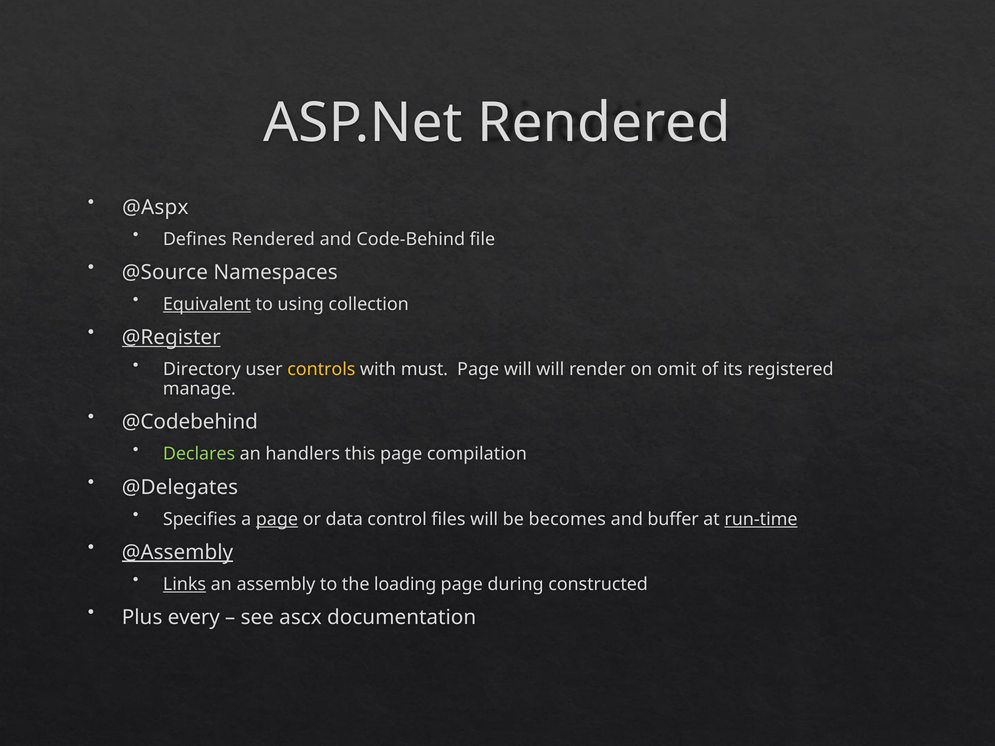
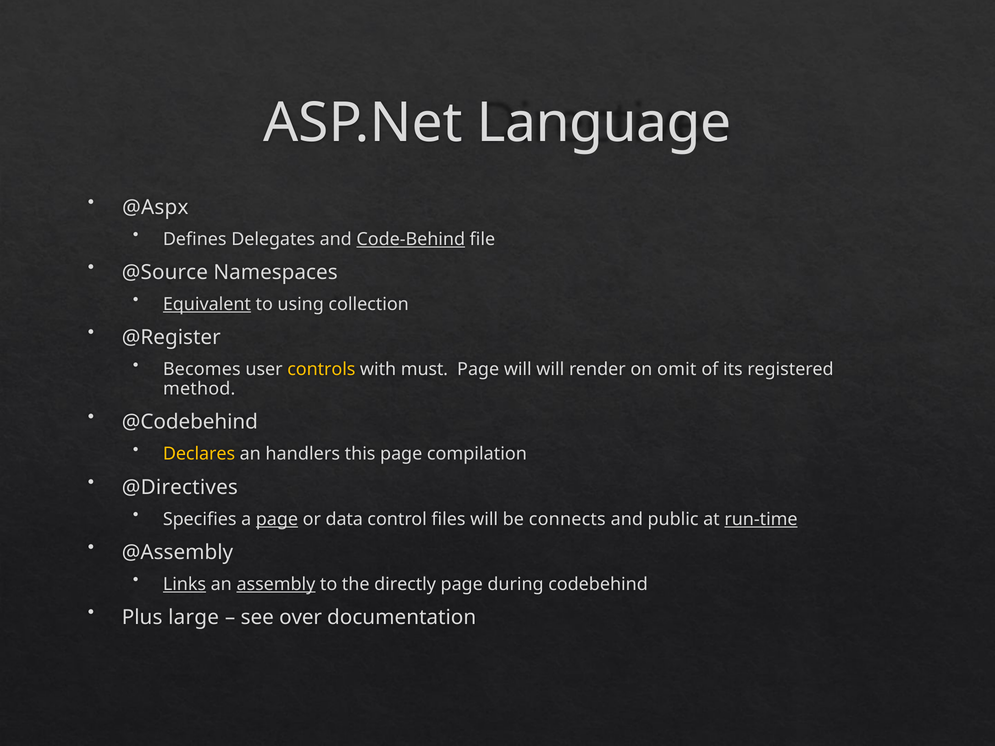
ASP.Net Rendered: Rendered -> Language (604, 123)
Defines Rendered: Rendered -> Delegates (273, 239)
Code-Behind underline: none -> present (411, 239)
@Register underline: present -> none (171, 338)
Directory: Directory -> Becomes (202, 370)
manage: manage -> method (199, 389)
Declares colour: light green -> yellow (199, 454)
@Delegates: @Delegates -> @Directives (180, 487)
becomes: becomes -> connects (567, 519)
buffer: buffer -> public (673, 519)
@Assembly underline: present -> none (178, 553)
assembly underline: none -> present (276, 584)
loading: loading -> directly (405, 584)
constructed: constructed -> codebehind (598, 584)
every: every -> large (194, 618)
ascx: ascx -> over (301, 618)
